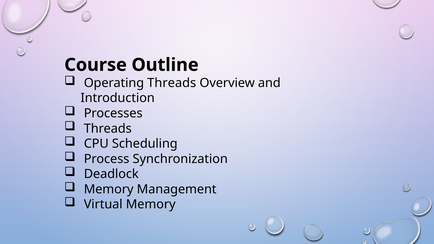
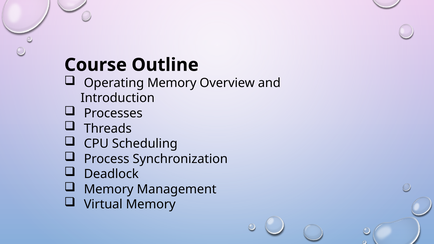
Operating Threads: Threads -> Memory (172, 83)
